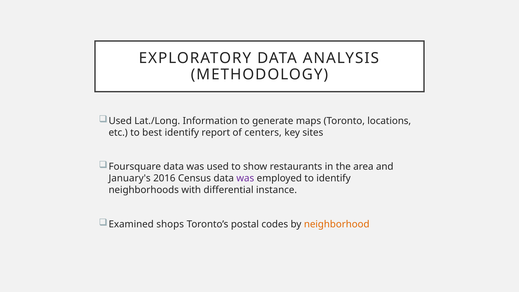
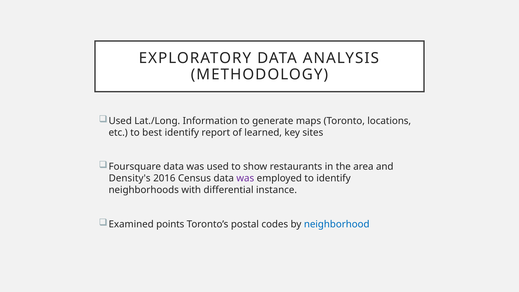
centers: centers -> learned (263, 132)
January's: January's -> Density's (130, 178)
shops: shops -> points (170, 224)
neighborhood colour: orange -> blue (337, 224)
